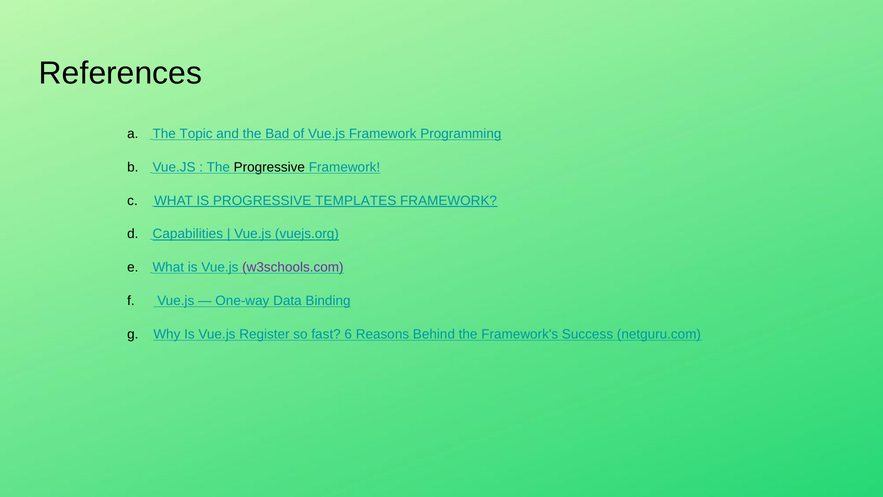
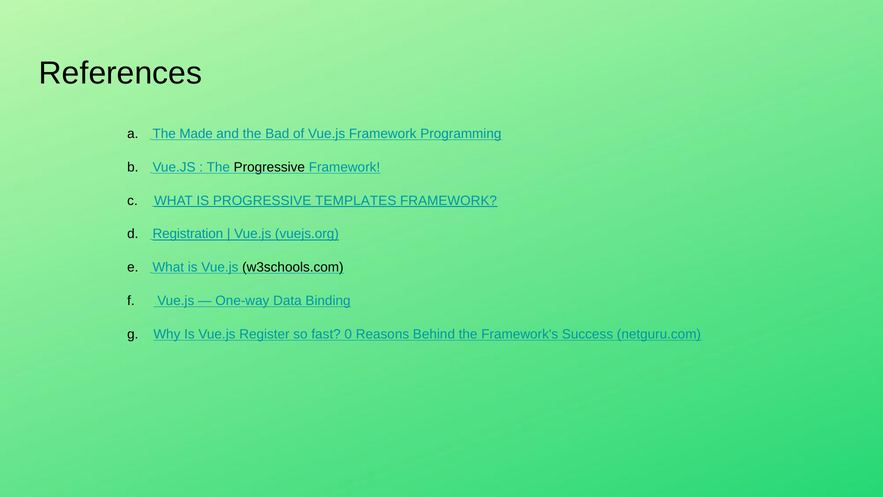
Topic: Topic -> Made (196, 134)
Capabilities: Capabilities -> Registration (188, 234)
w3schools.com colour: purple -> black (293, 267)
6: 6 -> 0 (348, 334)
